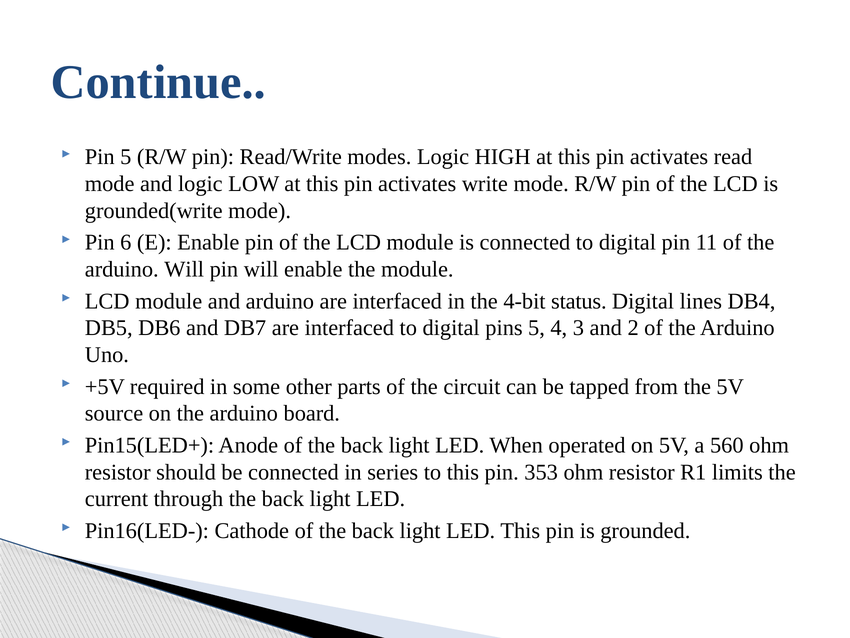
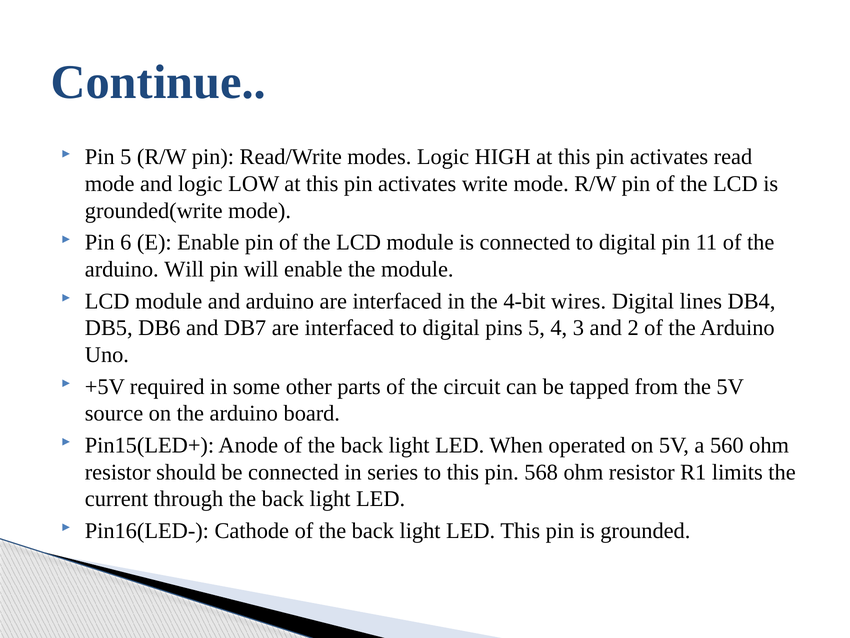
status: status -> wires (579, 301)
353: 353 -> 568 (541, 472)
